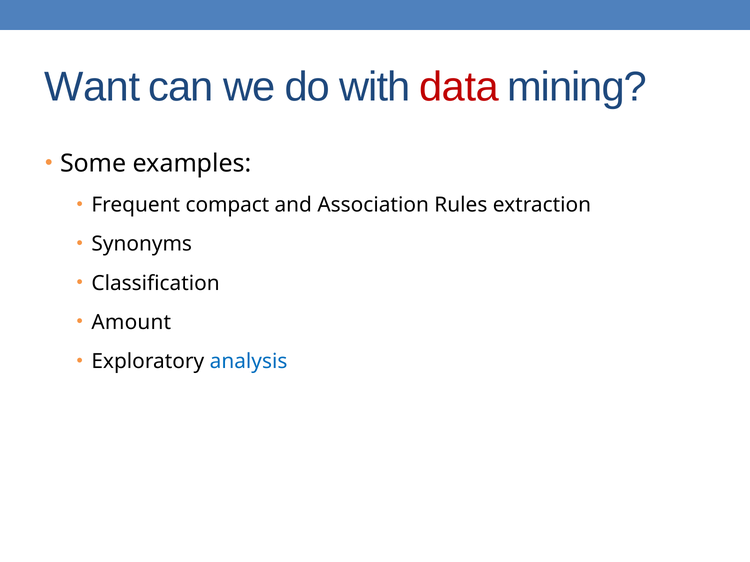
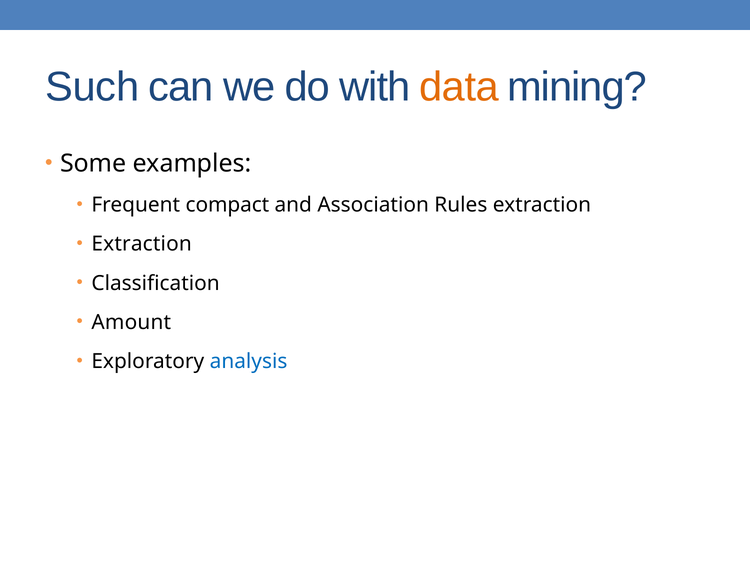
Want: Want -> Such (92, 87)
data colour: red -> orange (459, 87)
Synonyms: Synonyms -> Extraction (142, 244)
